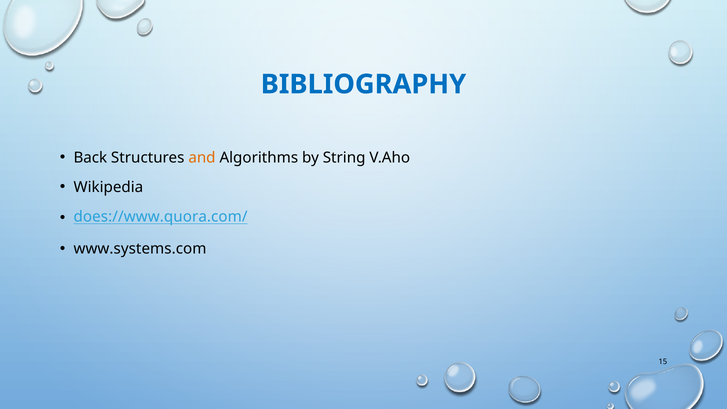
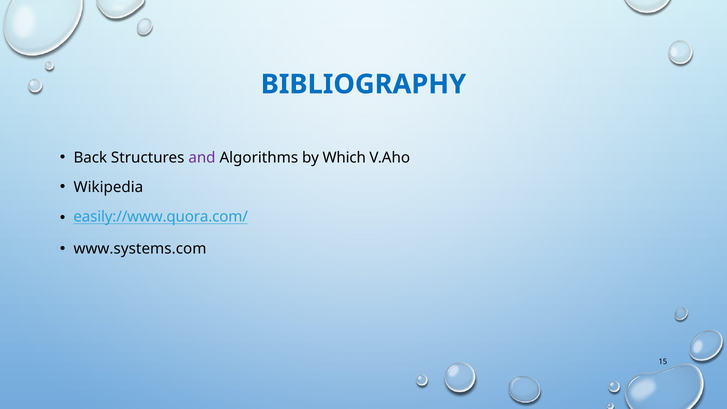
and colour: orange -> purple (202, 158)
String: String -> Which (344, 158)
does://www.quora.com/: does://www.quora.com/ -> easily://www.quora.com/ (161, 217)
